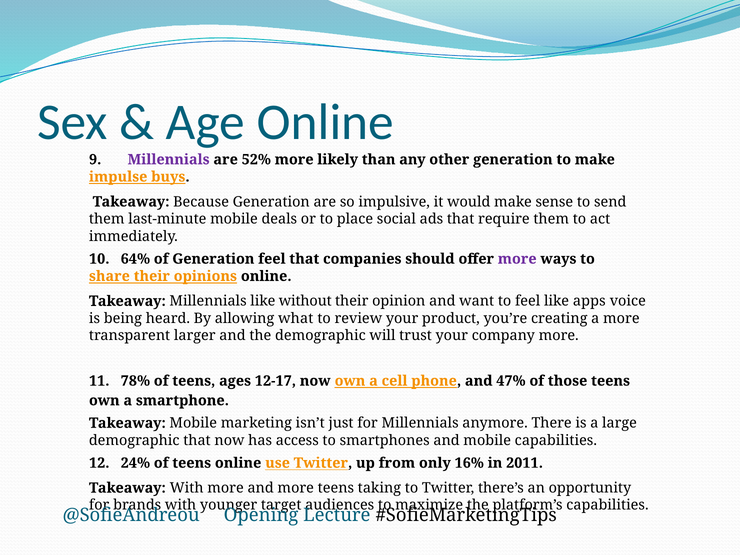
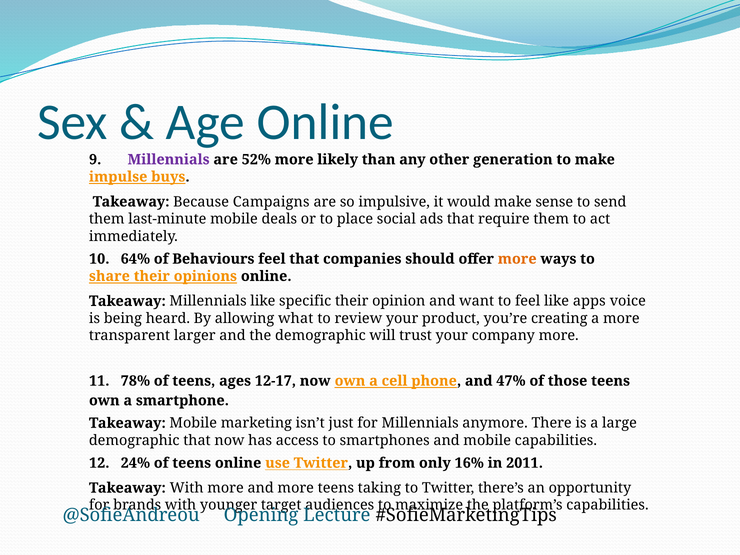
Because Generation: Generation -> Campaigns (271, 202)
of Generation: Generation -> Behaviours (213, 259)
more colour: purple -> orange (517, 259)
without: without -> specific (305, 301)
